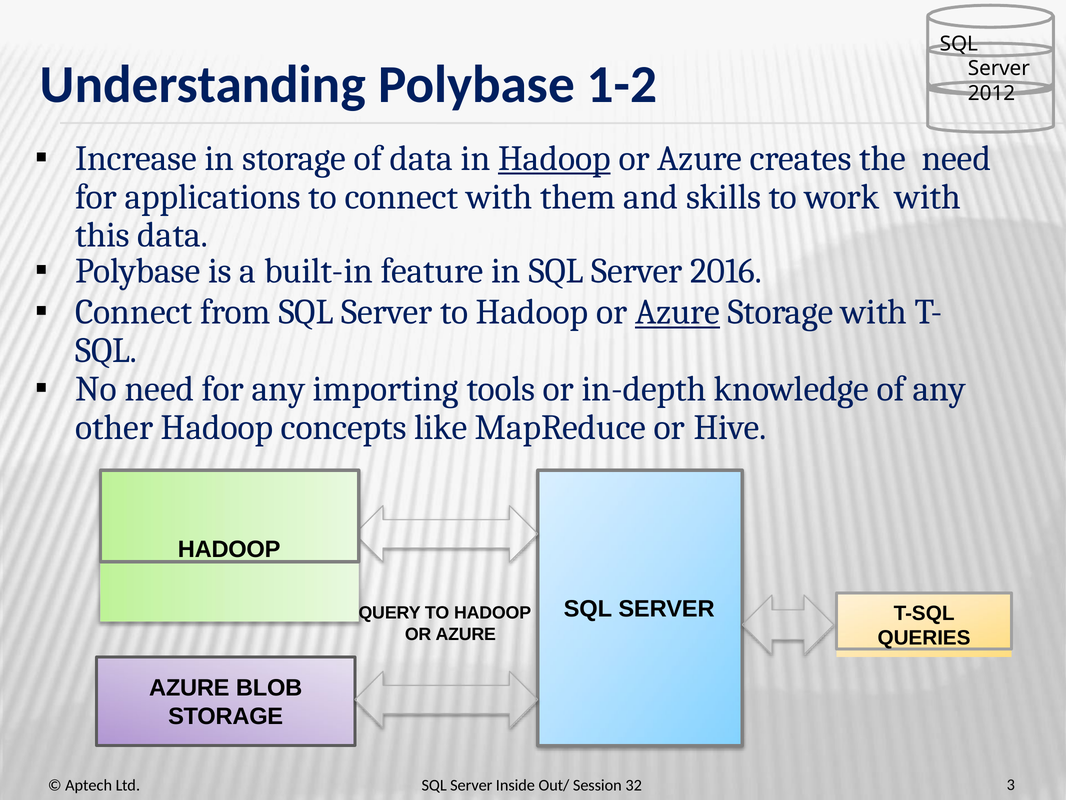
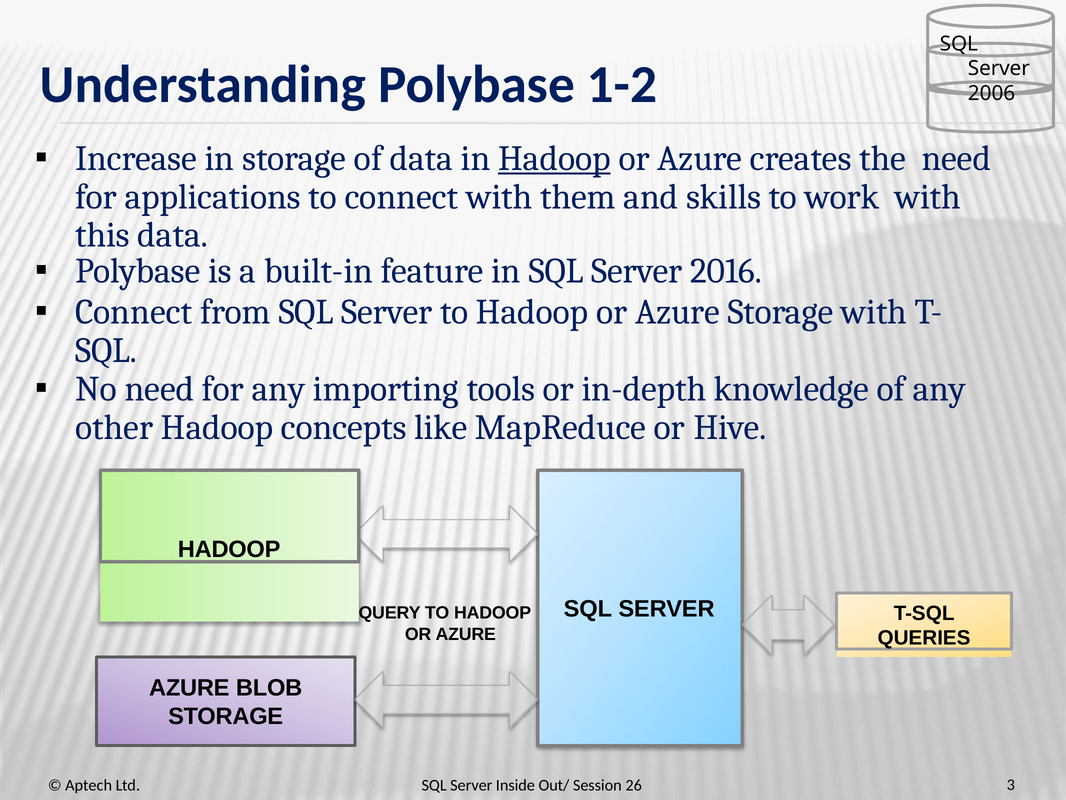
2012: 2012 -> 2006 (992, 93)
Azure underline: present -> none (678, 312)
32: 32 -> 26 (634, 785)
